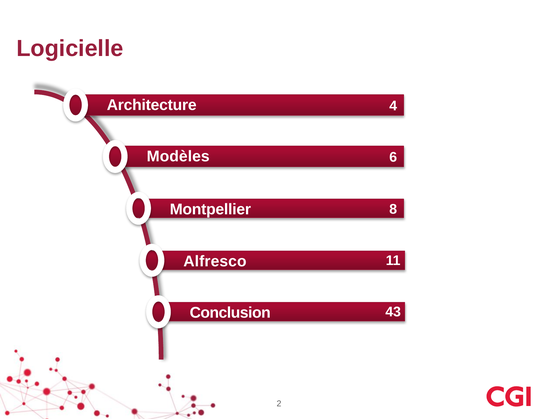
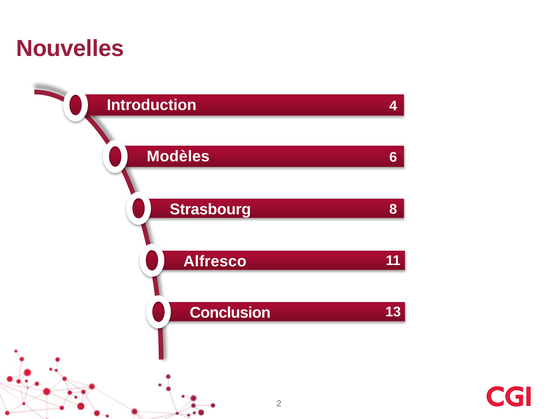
Logicielle: Logicielle -> Nouvelles (70, 49)
Architecture: Architecture -> Introduction (152, 105)
Montpellier: Montpellier -> Strasbourg (210, 209)
43: 43 -> 13 (393, 312)
